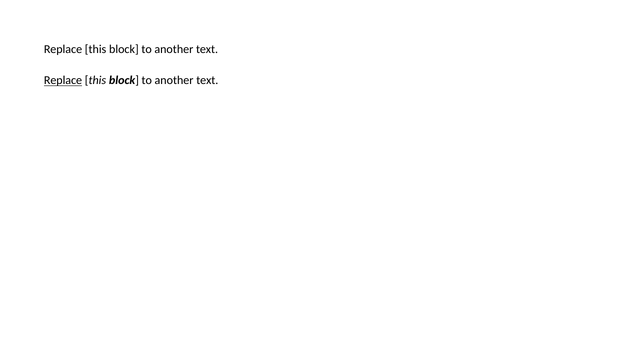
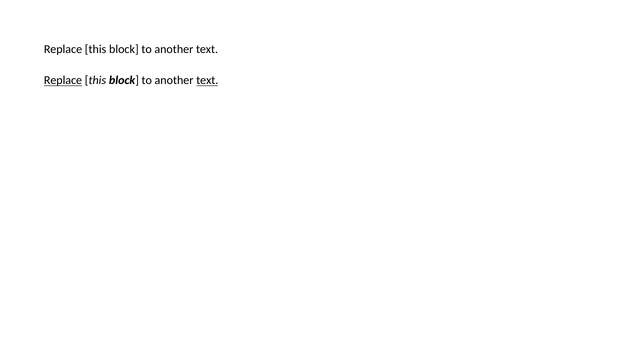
text underline: none -> present (207, 80)
